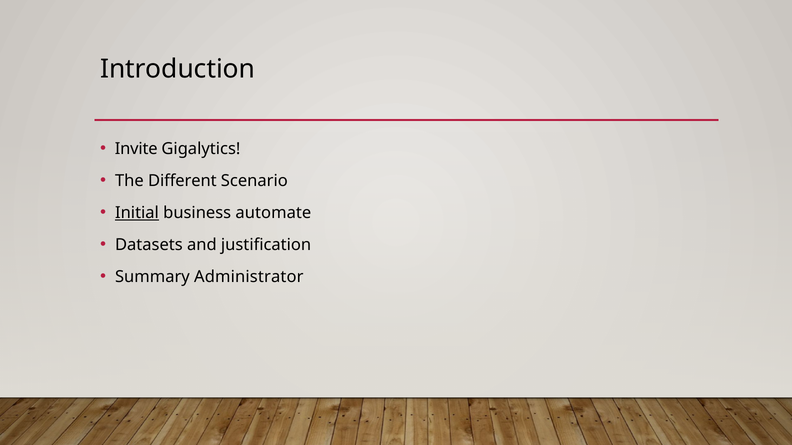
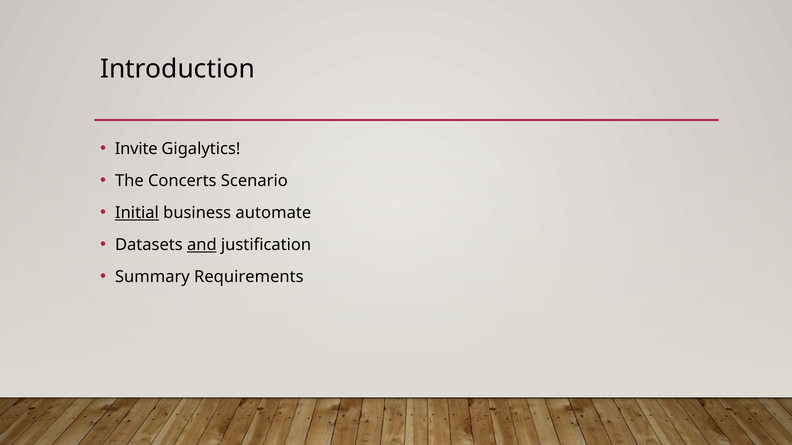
Different: Different -> Concerts (182, 181)
and underline: none -> present (202, 245)
Administrator: Administrator -> Requirements (249, 277)
